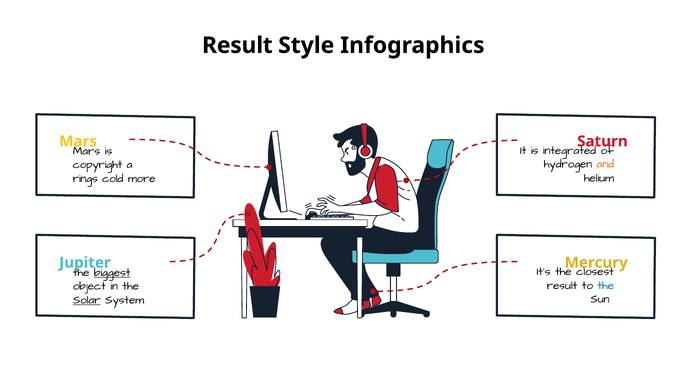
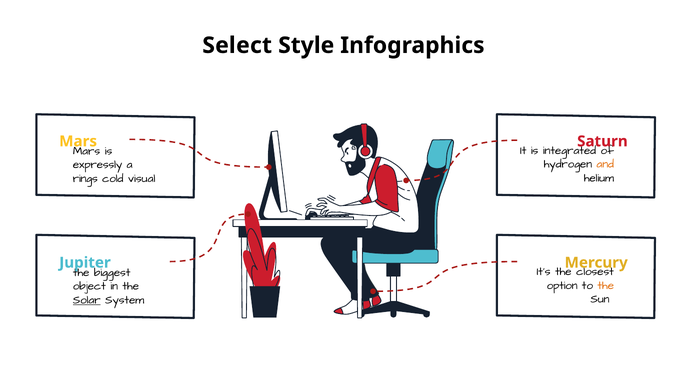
Result: Result -> Select (237, 45)
copyright: copyright -> expressly (98, 164)
more: more -> visual (142, 178)
biggest underline: present -> none (112, 272)
result: result -> option (562, 285)
the colour: blue -> orange (606, 285)
